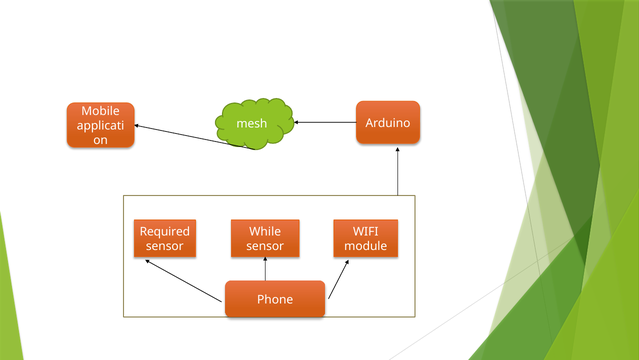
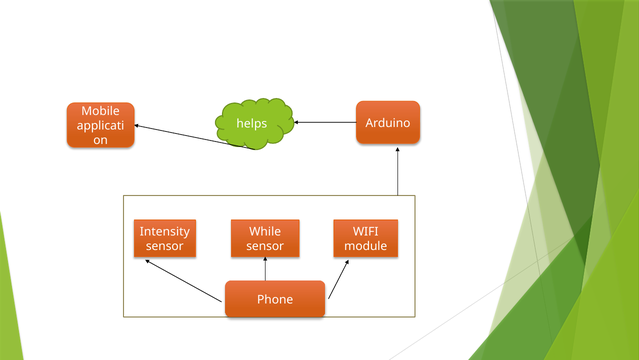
mesh: mesh -> helps (252, 123)
Required: Required -> Intensity (165, 232)
